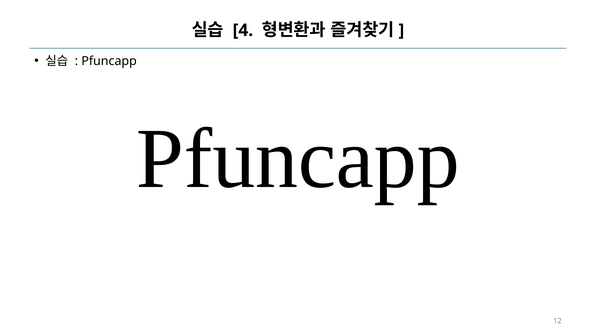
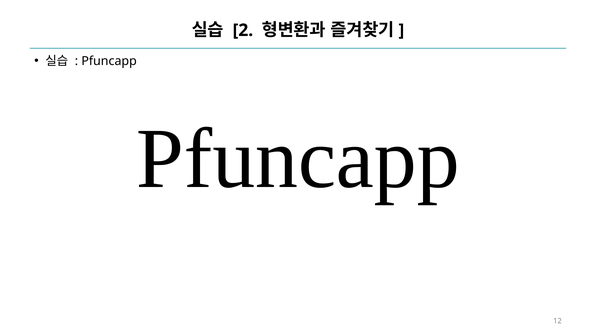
4: 4 -> 2 (243, 30)
